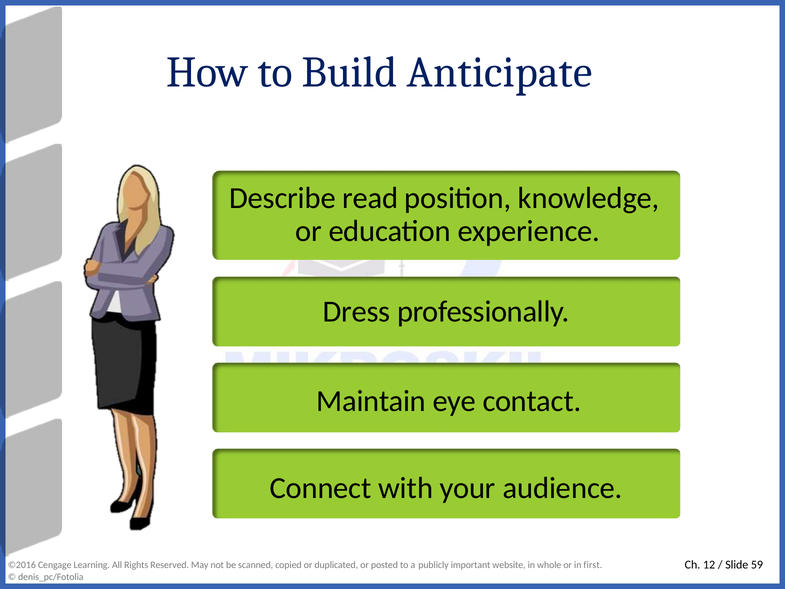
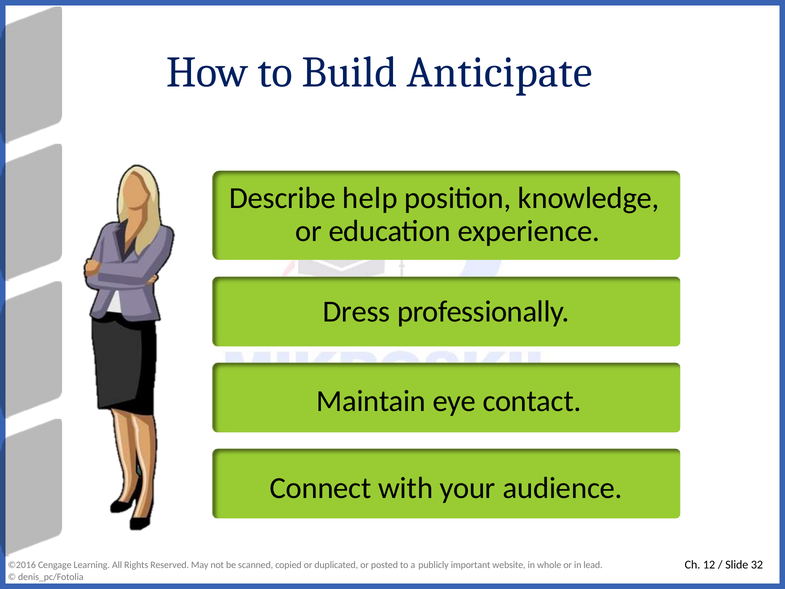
read: read -> help (370, 198)
59: 59 -> 32 (757, 565)
first: first -> lead (593, 565)
